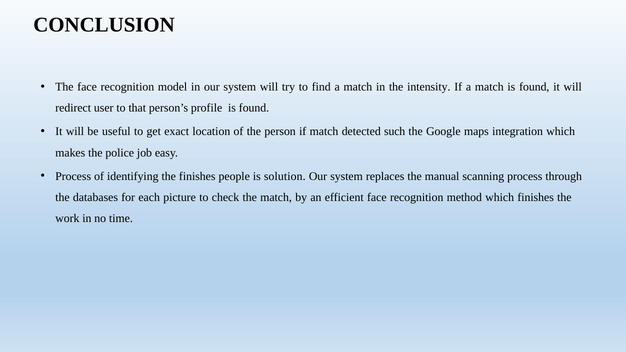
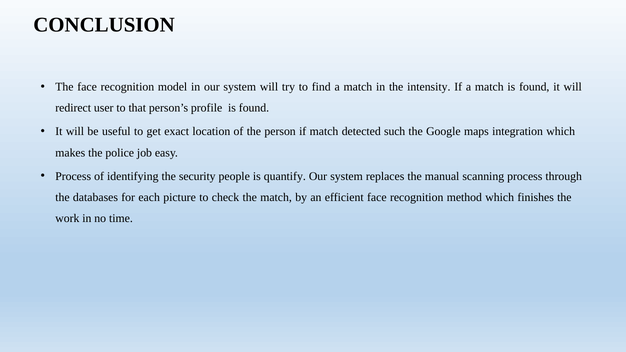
the finishes: finishes -> security (197, 176)
solution: solution -> quantify (285, 176)
